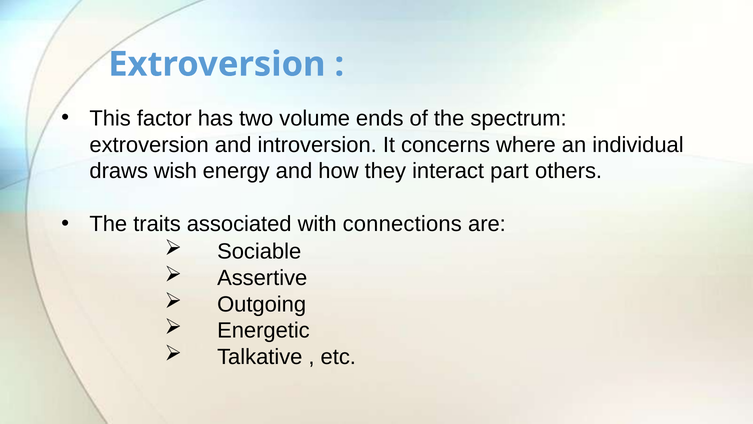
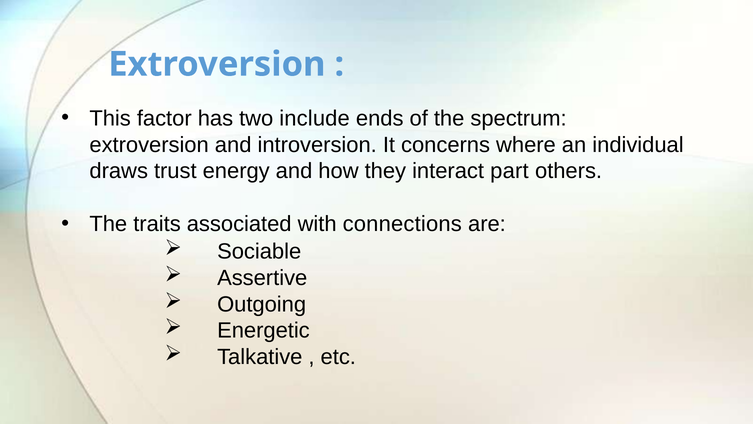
volume: volume -> include (315, 118)
wish: wish -> trust (175, 171)
